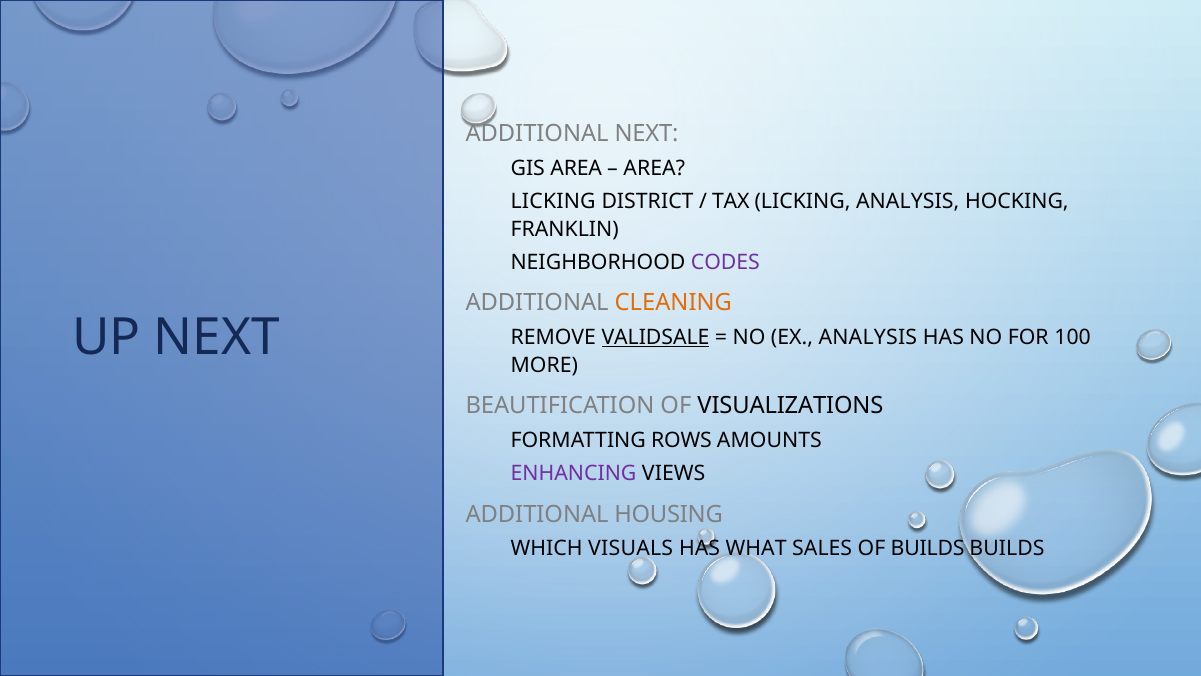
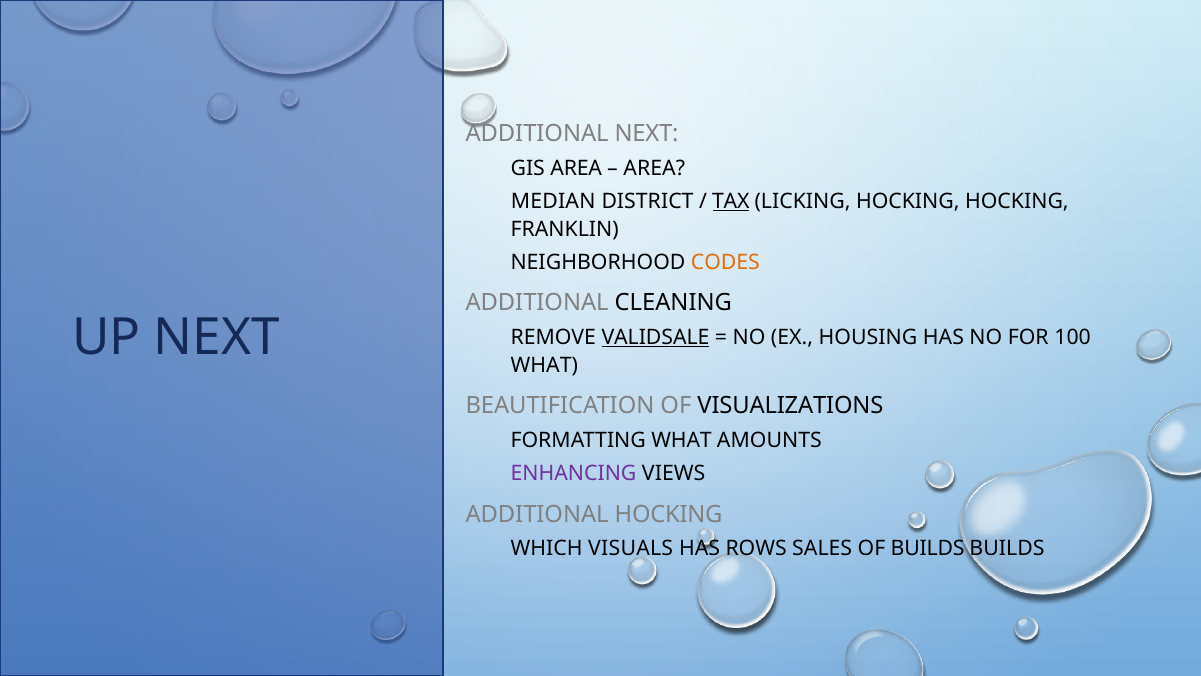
LICKING: LICKING -> MEDIAN (553, 202)
TAX underline: none -> present (731, 202)
LICKING ANALYSIS: ANALYSIS -> HOCKING (908, 202)
CODES colour: purple -> orange (725, 262)
CLEANING colour: orange -> black (673, 303)
EX ANALYSIS: ANALYSIS -> HOUSING (868, 337)
MORE: MORE -> WHAT (544, 365)
FORMATTING ROWS: ROWS -> WHAT (682, 440)
ADDITIONAL HOUSING: HOUSING -> HOCKING (669, 514)
WHAT: WHAT -> ROWS (756, 548)
